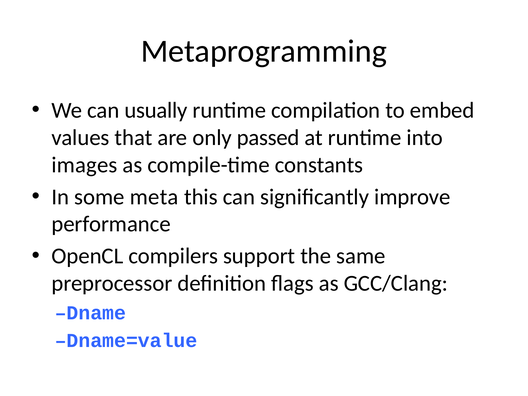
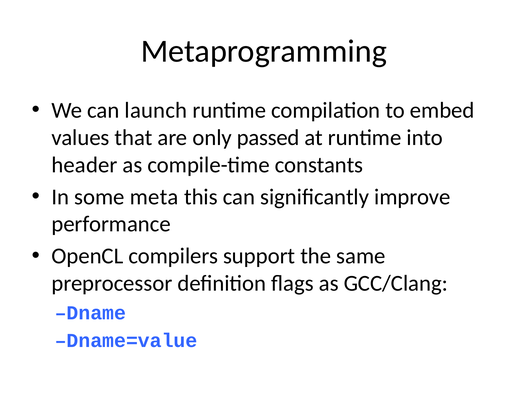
usually: usually -> launch (156, 110)
images: images -> header (84, 165)
